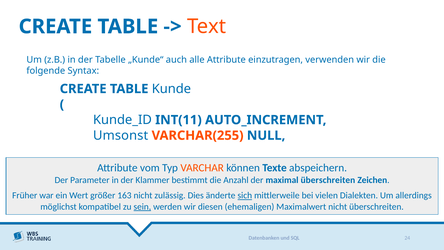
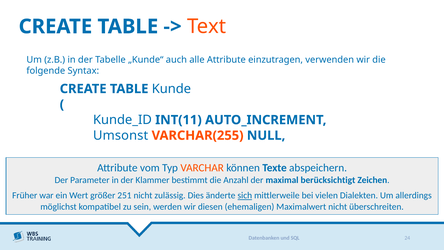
maximal überschreiten: überschreiten -> berücksichtigt (328, 180)
163: 163 -> 251 (124, 195)
sein underline: present -> none (142, 206)
